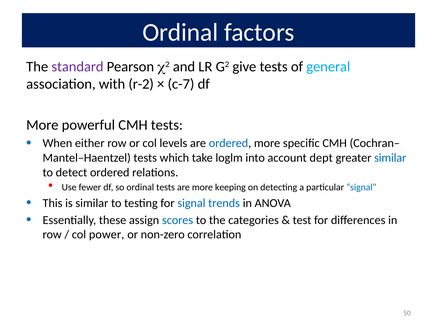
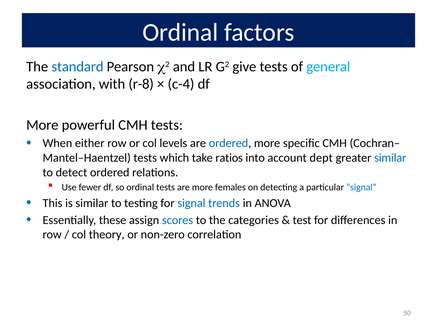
standard colour: purple -> blue (78, 67)
r-2: r-2 -> r-8 (141, 84)
c-7: c-7 -> c-4 (181, 84)
loglm: loglm -> ratios (229, 158)
keeping: keeping -> females (230, 187)
power: power -> theory (107, 234)
